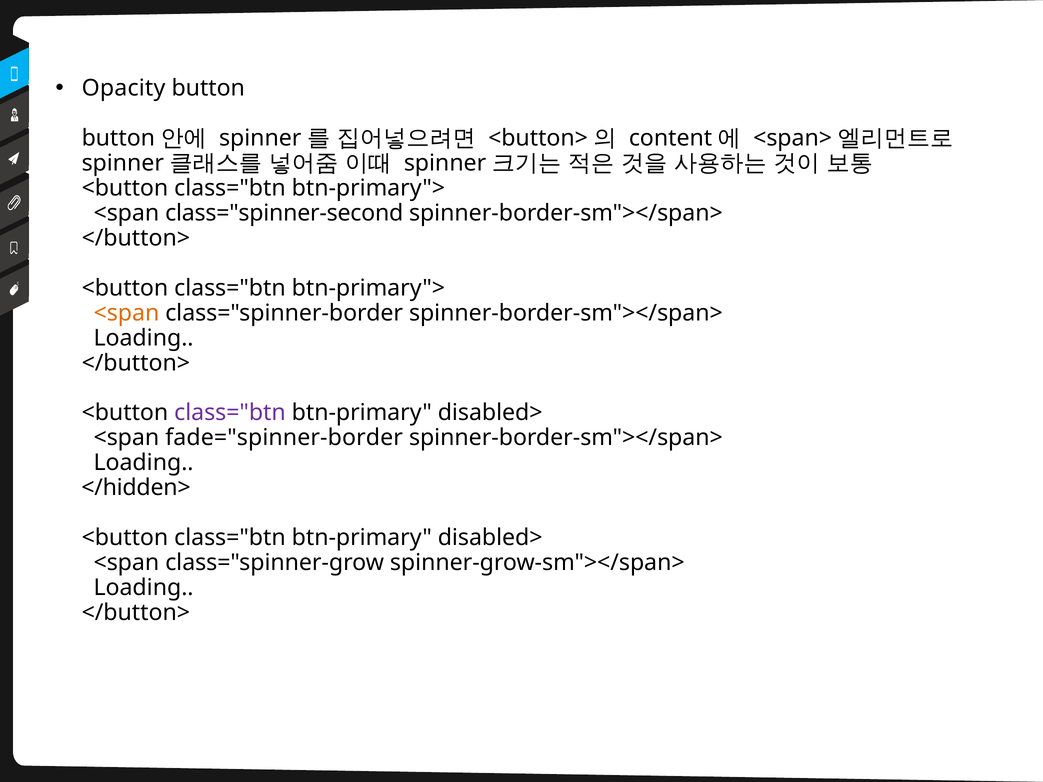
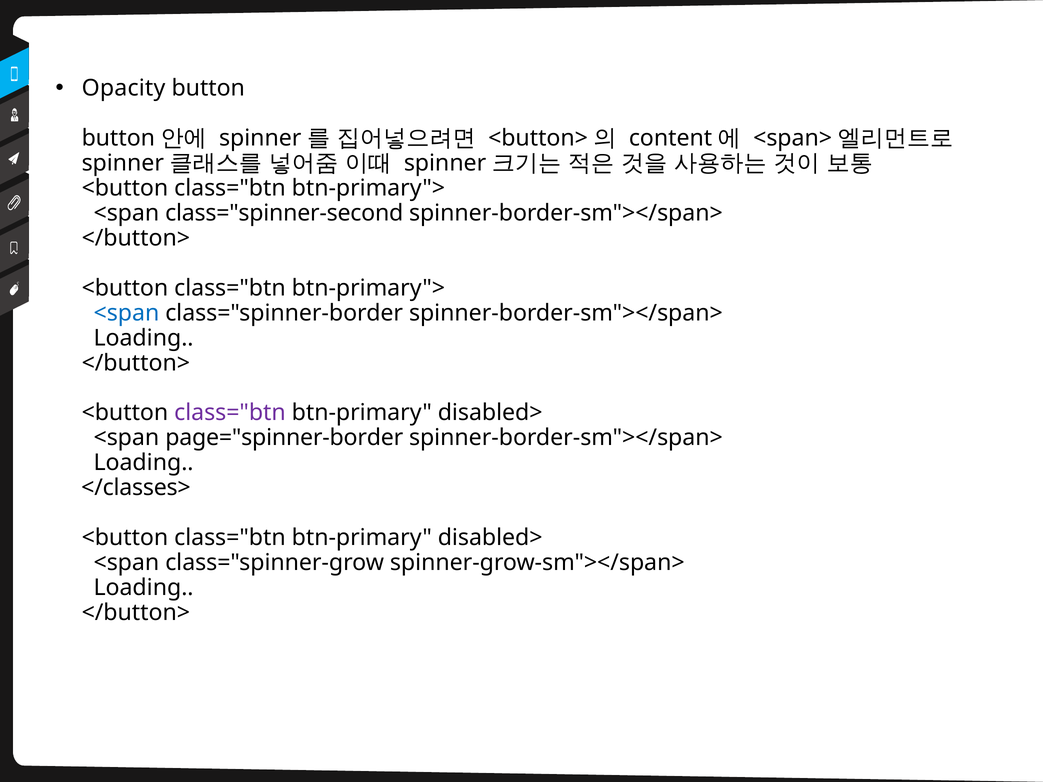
<span colour: orange -> blue (126, 313)
fade="spinner-border: fade="spinner-border -> page="spinner-border (284, 438)
</hidden>: </hidden> -> </classes> (136, 488)
